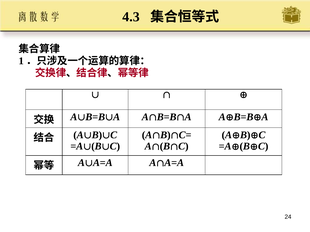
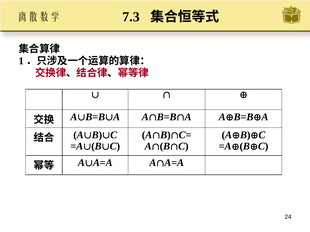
4.3: 4.3 -> 7.3 (131, 17)
